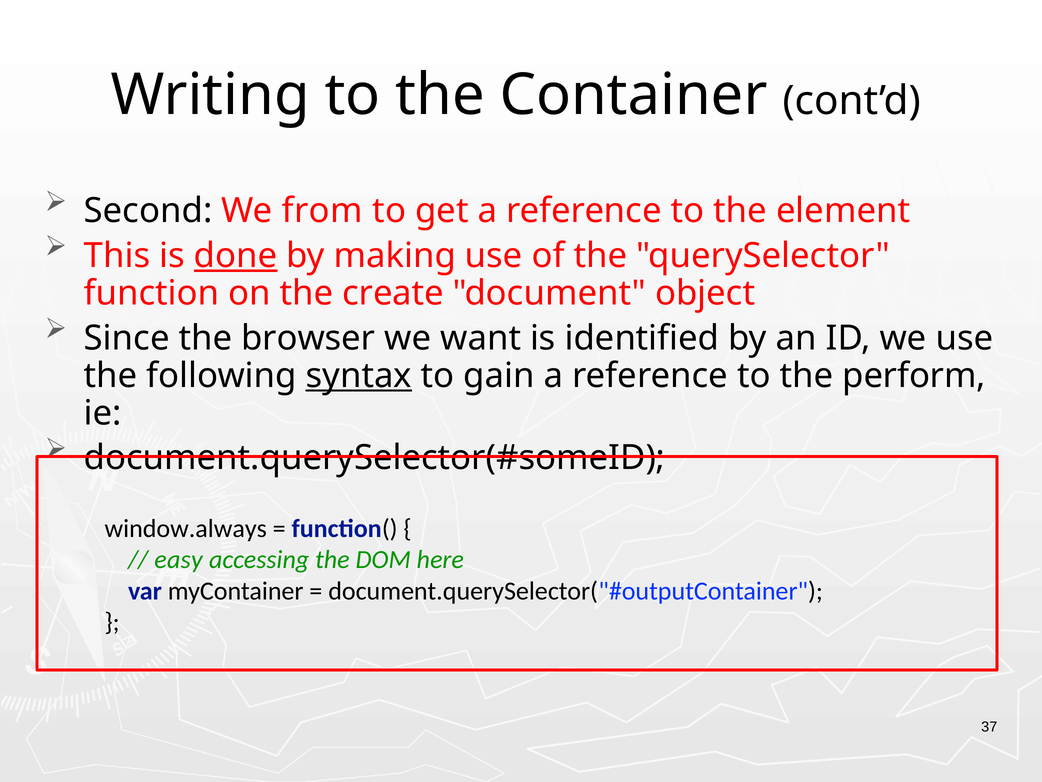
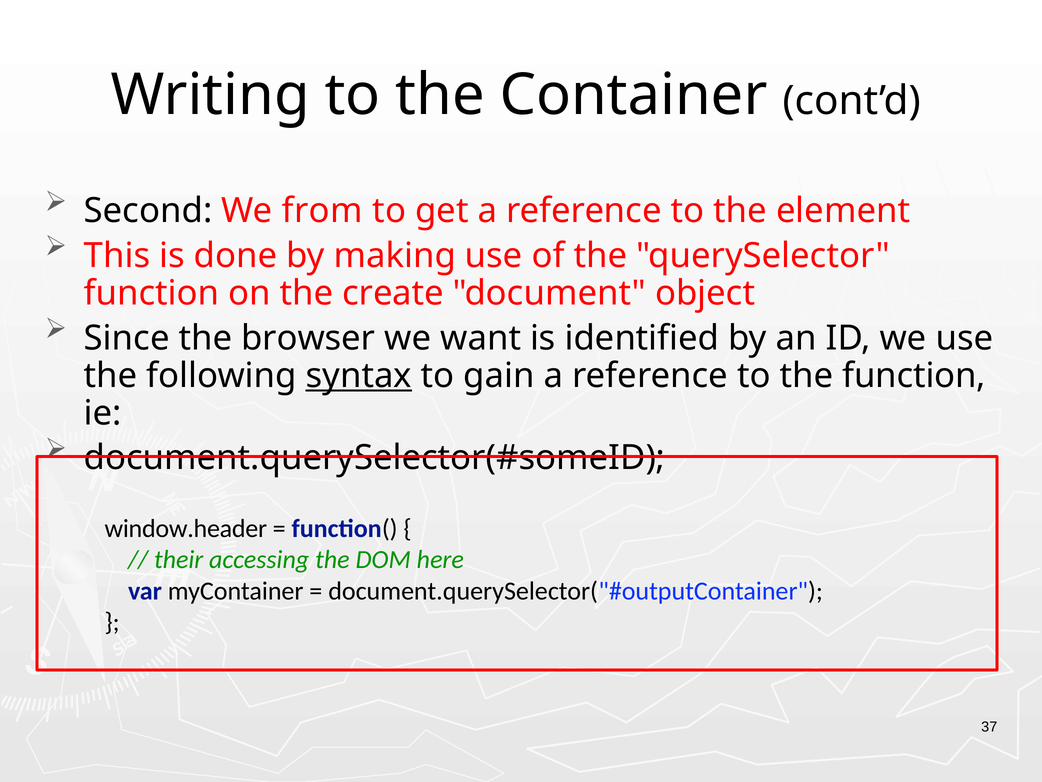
done underline: present -> none (236, 256)
the perform: perform -> function (914, 375)
window.always: window.always -> window.header (186, 528)
easy: easy -> their (179, 559)
